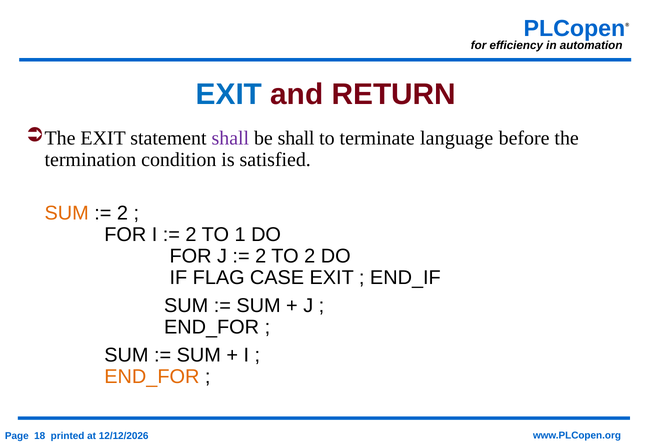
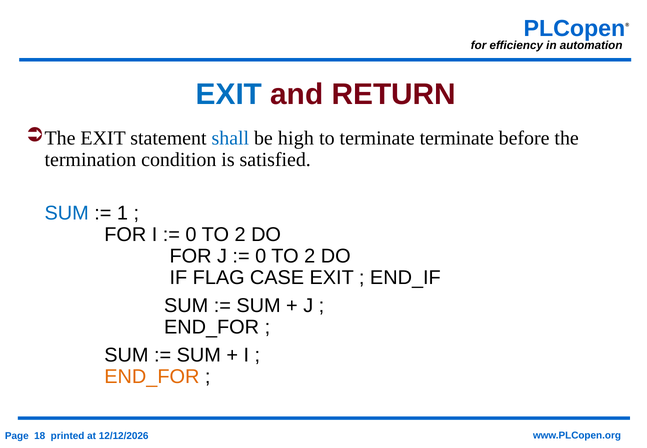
shall colour: purple -> blue (230, 138)
be shall: shall -> high (296, 138)
terminate language: language -> terminate (457, 138)
SUM colour: orange -> blue (67, 213)
2: 2 -> 1 (122, 213)
2: 2 -> 0 (191, 235)
1: 1 -> 2 (240, 235)
2: 2 -> 0 (261, 256)
